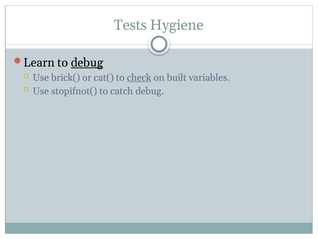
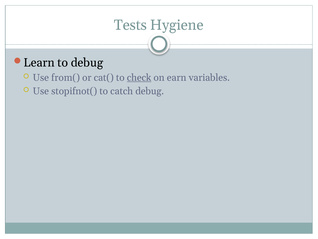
debug underline: present -> none (87, 63)
brick(: brick( -> from( (66, 77)
built: built -> earn (177, 77)
